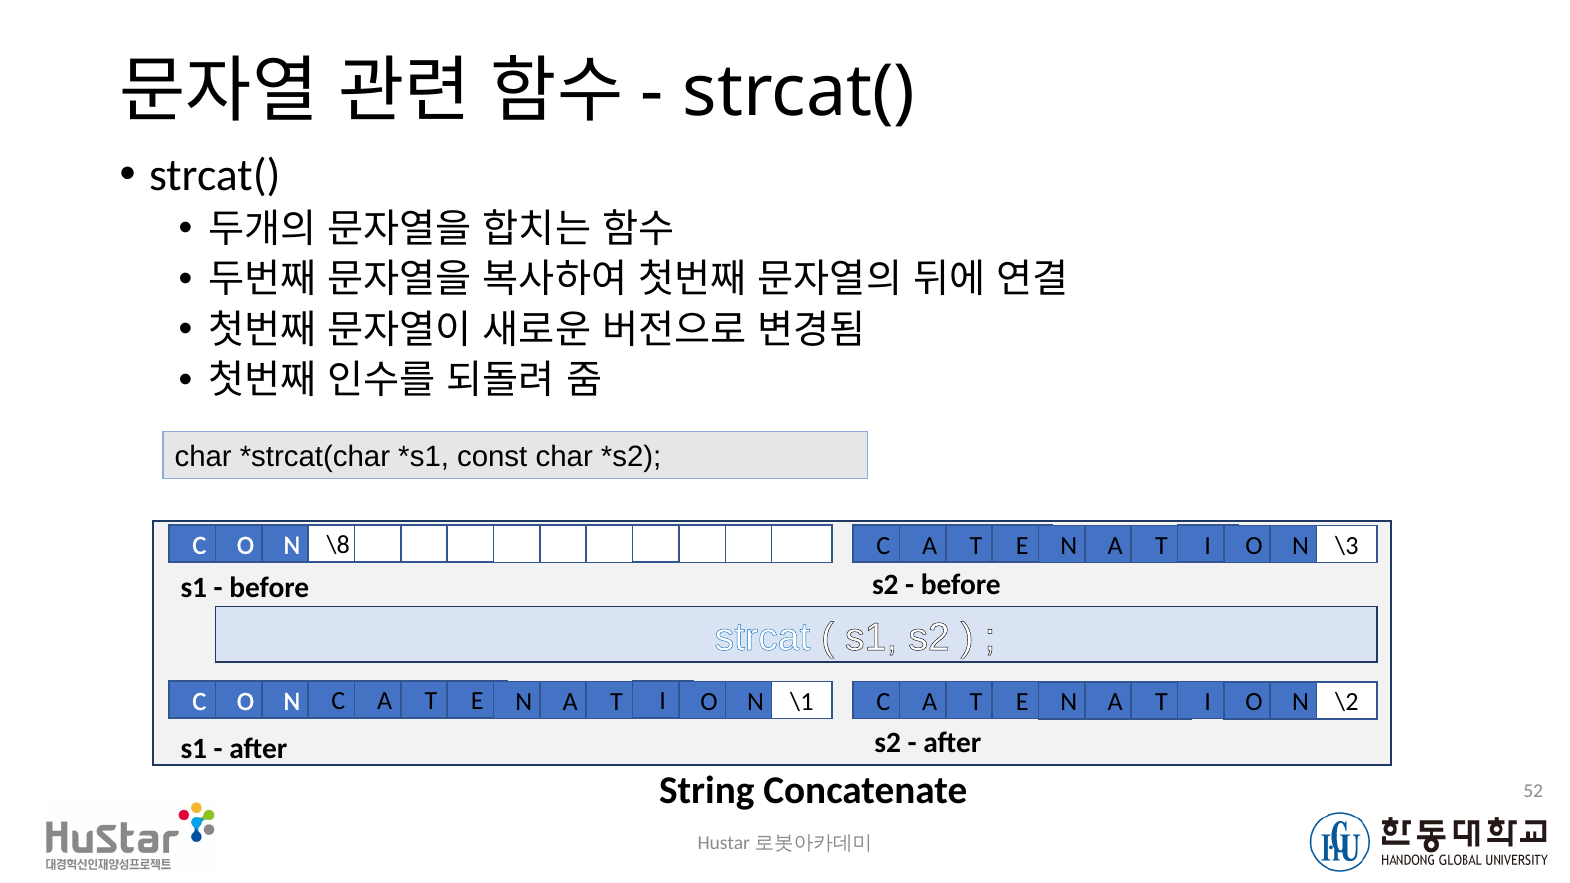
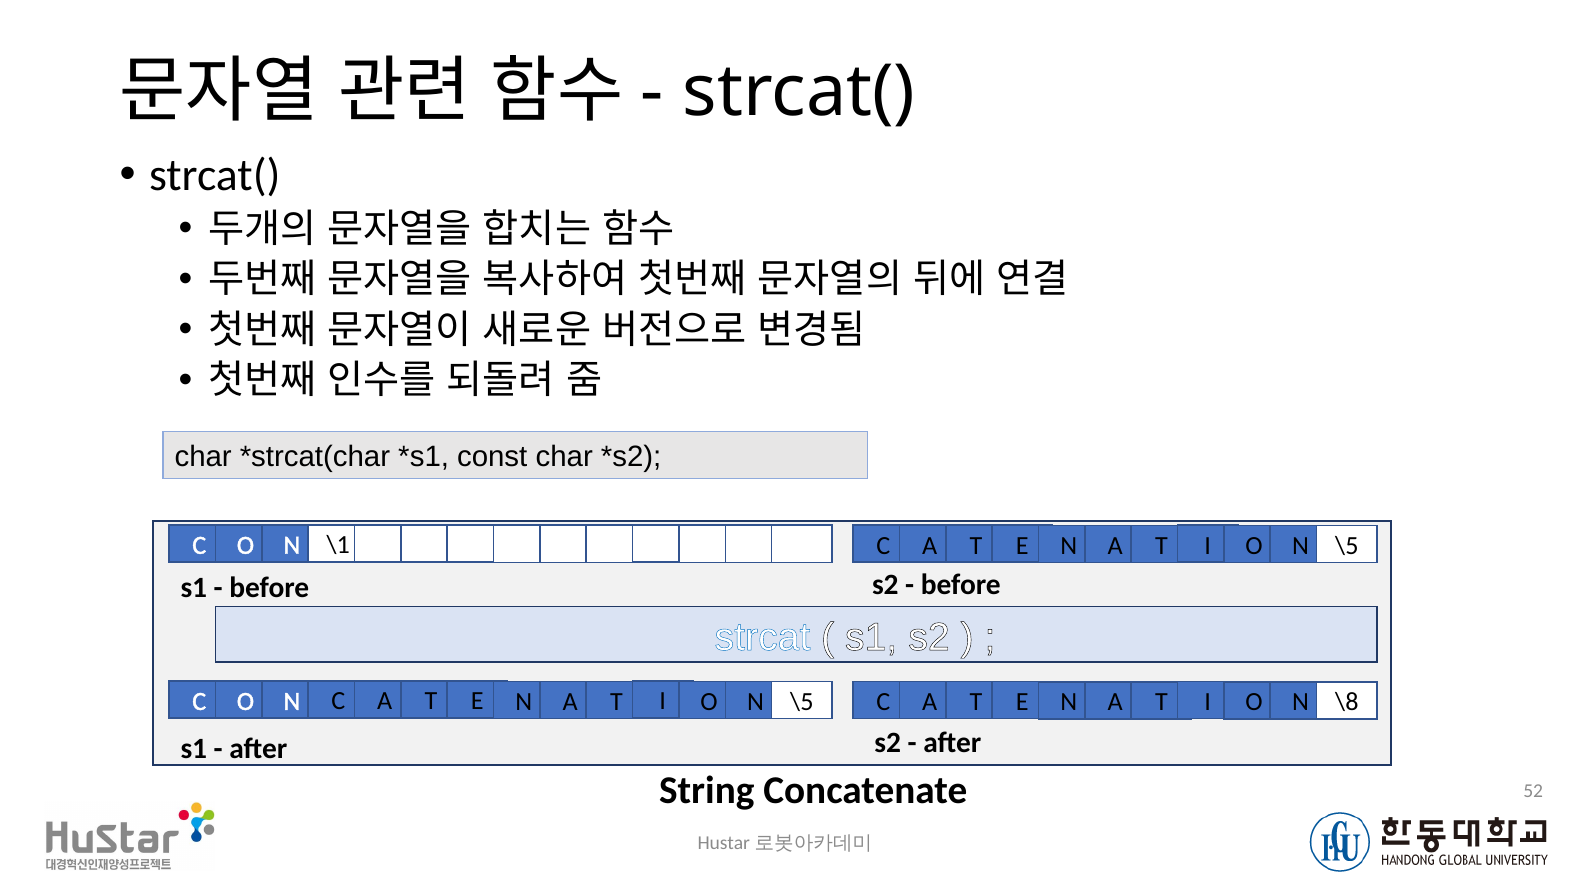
\8: \8 -> \1 (338, 545)
\3: \3 -> \5 (1347, 546)
\1: \1 -> \5 (802, 702)
\2: \2 -> \8 (1347, 702)
